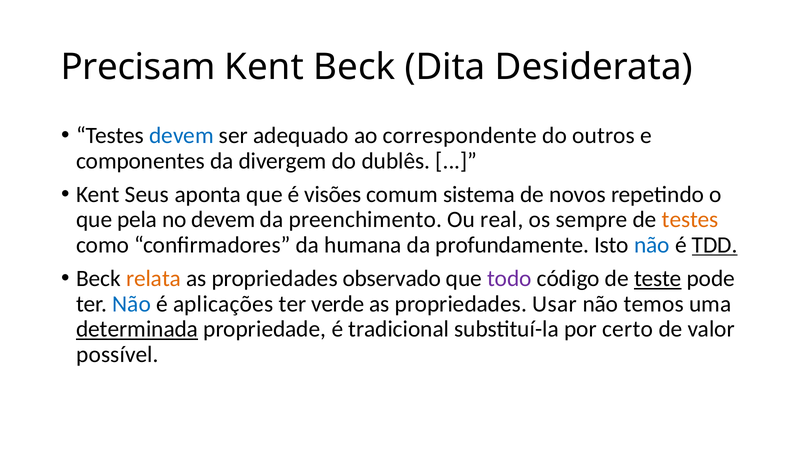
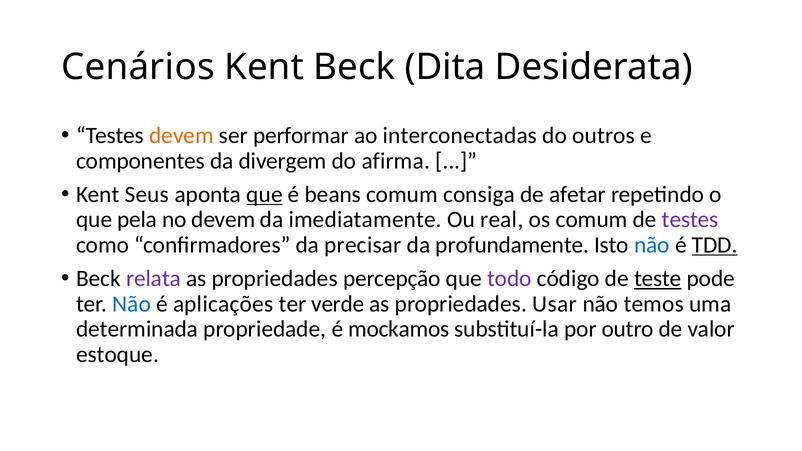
Precisam: Precisam -> Cenários (138, 67)
devem colour: blue -> orange (181, 136)
adequado: adequado -> performar (301, 136)
correspondente: correspondente -> interconectadas (460, 136)
dublês: dublês -> afirma (396, 161)
que underline: none -> present (265, 194)
visões: visões -> beans (333, 194)
sistema: sistema -> consiga (479, 194)
novos: novos -> afetar (578, 194)
preenchimento: preenchimento -> imediatamente (365, 220)
os sempre: sempre -> comum (592, 220)
testes colour: orange -> purple (690, 220)
humana: humana -> precisar (363, 245)
relata colour: orange -> purple (154, 279)
observado: observado -> percepção (392, 279)
determinada underline: present -> none (137, 329)
tradicional: tradicional -> mockamos (399, 329)
certo: certo -> outro (628, 329)
possível: possível -> estoque (118, 354)
